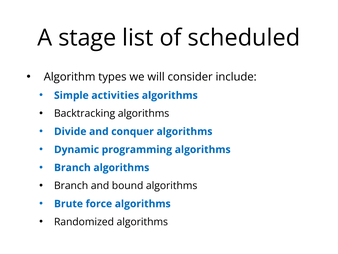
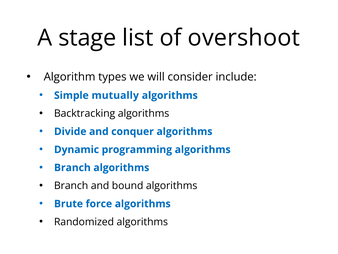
scheduled: scheduled -> overshoot (244, 38)
activities: activities -> mutually (115, 95)
